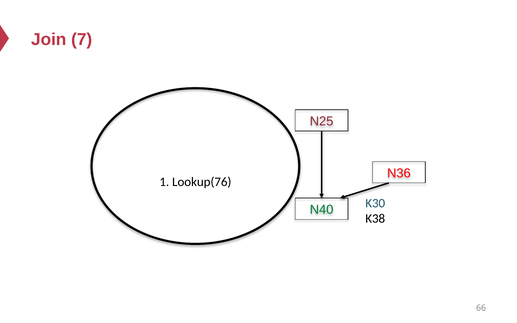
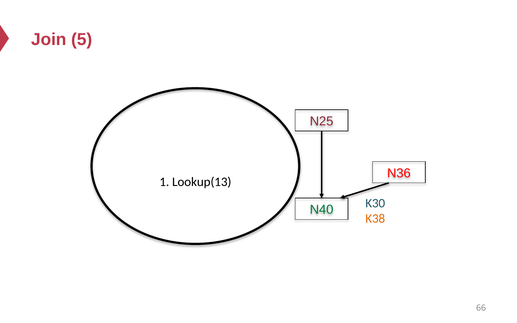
7: 7 -> 5 (82, 40)
Lookup(76: Lookup(76 -> Lookup(13 (202, 182)
K38 colour: black -> orange (375, 219)
